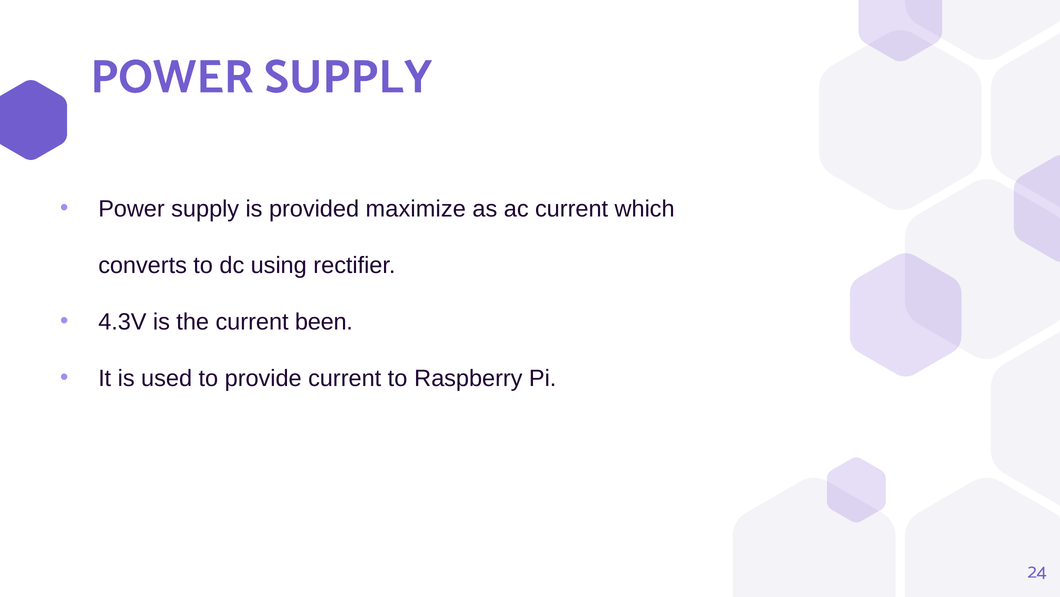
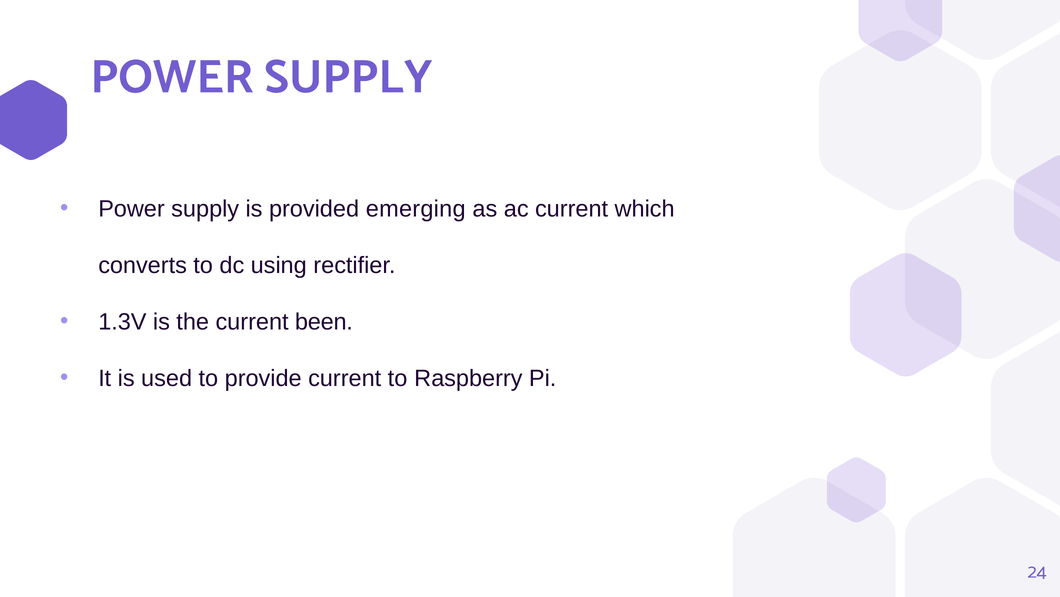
maximize: maximize -> emerging (416, 208)
4.3V: 4.3V -> 1.3V (122, 322)
